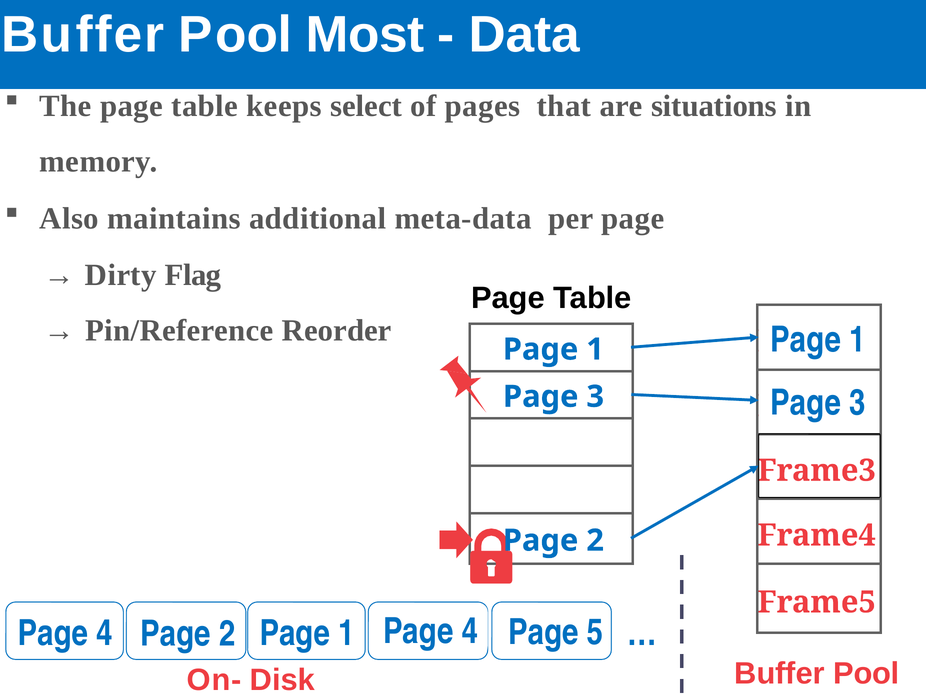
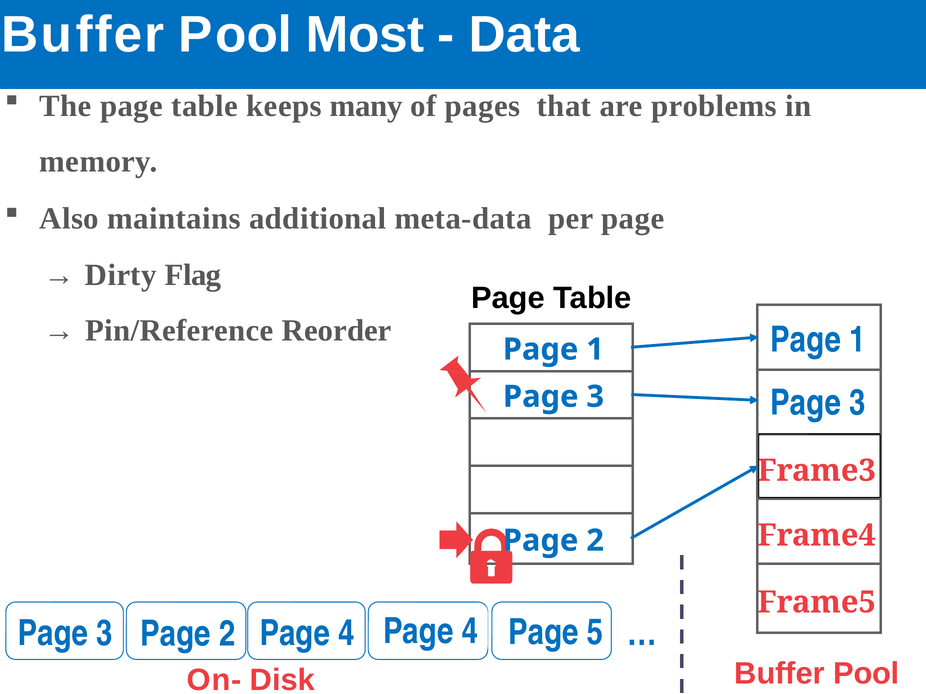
select: select -> many (366, 106)
situations: situations -> problems (714, 106)
4: 4 -> 3 (105, 634)
1: 1 -> 4 (347, 634)
